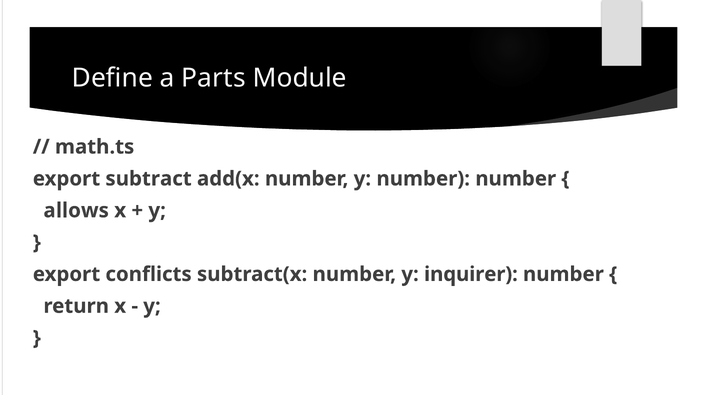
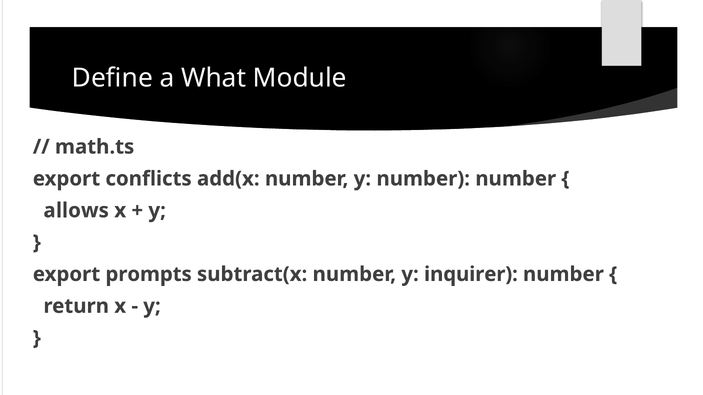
Parts: Parts -> What (214, 78)
subtract: subtract -> conflicts (149, 179)
conflicts: conflicts -> prompts (149, 275)
